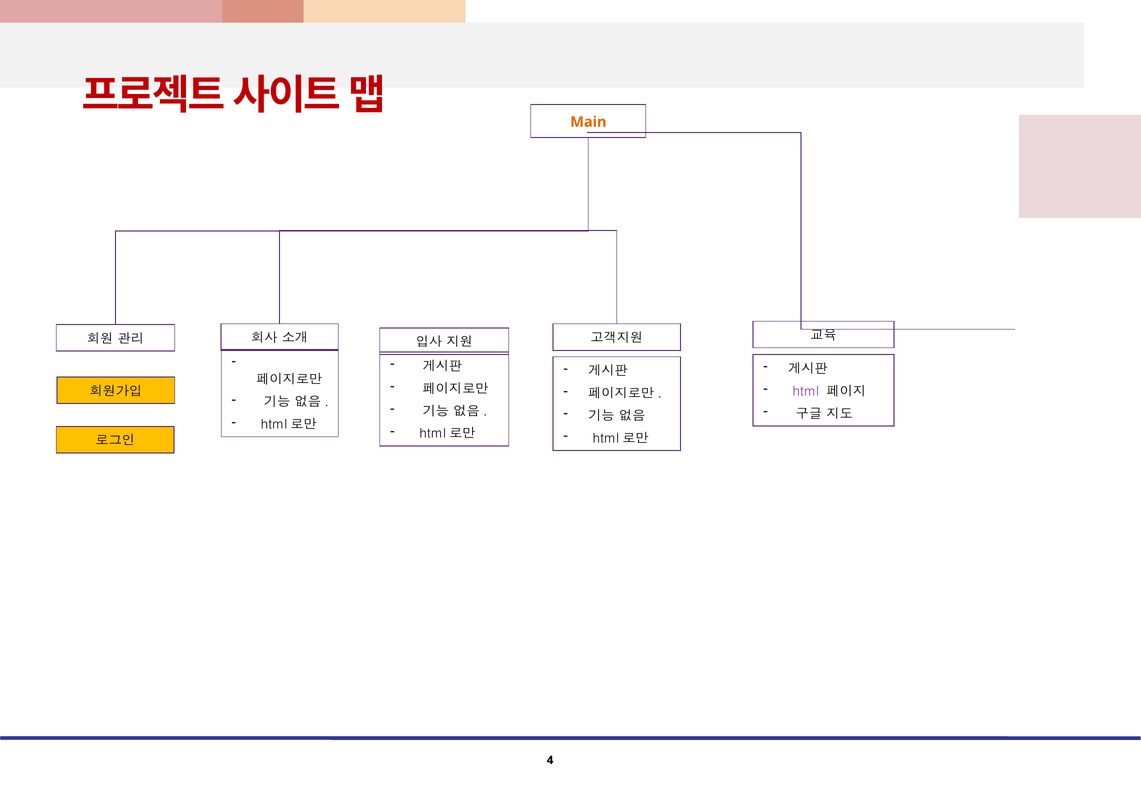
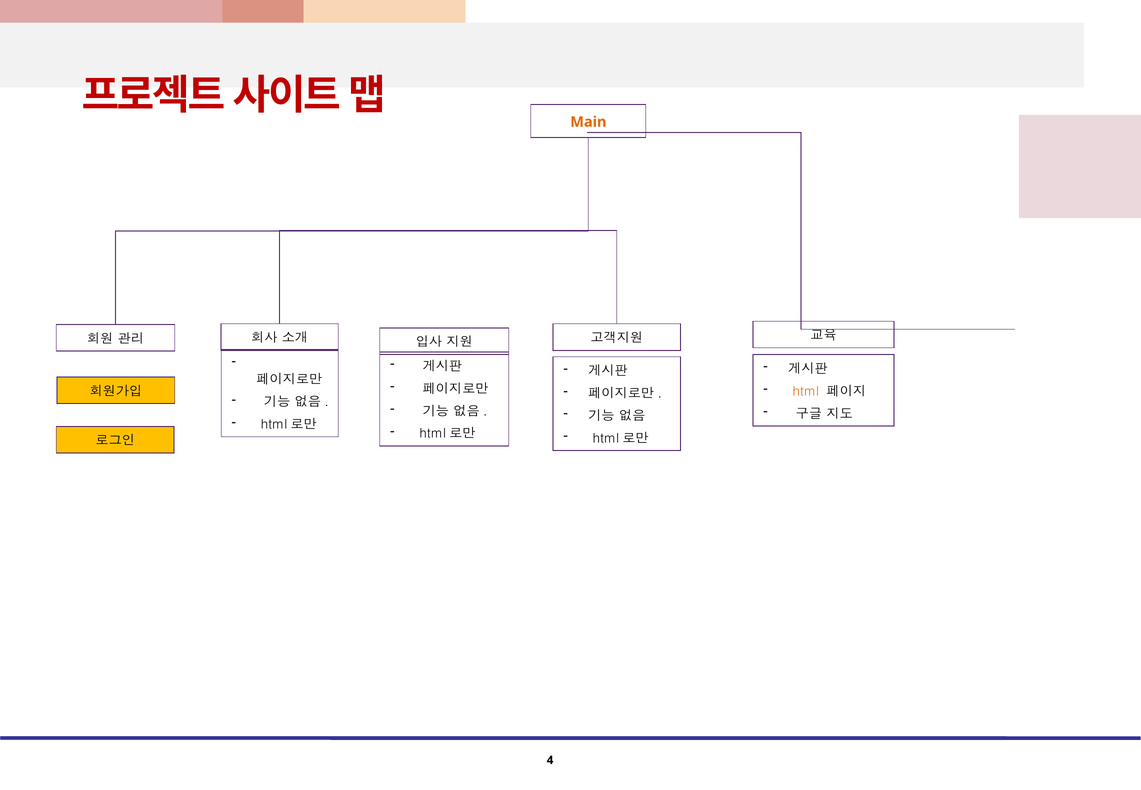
html colour: purple -> orange (806, 391)
